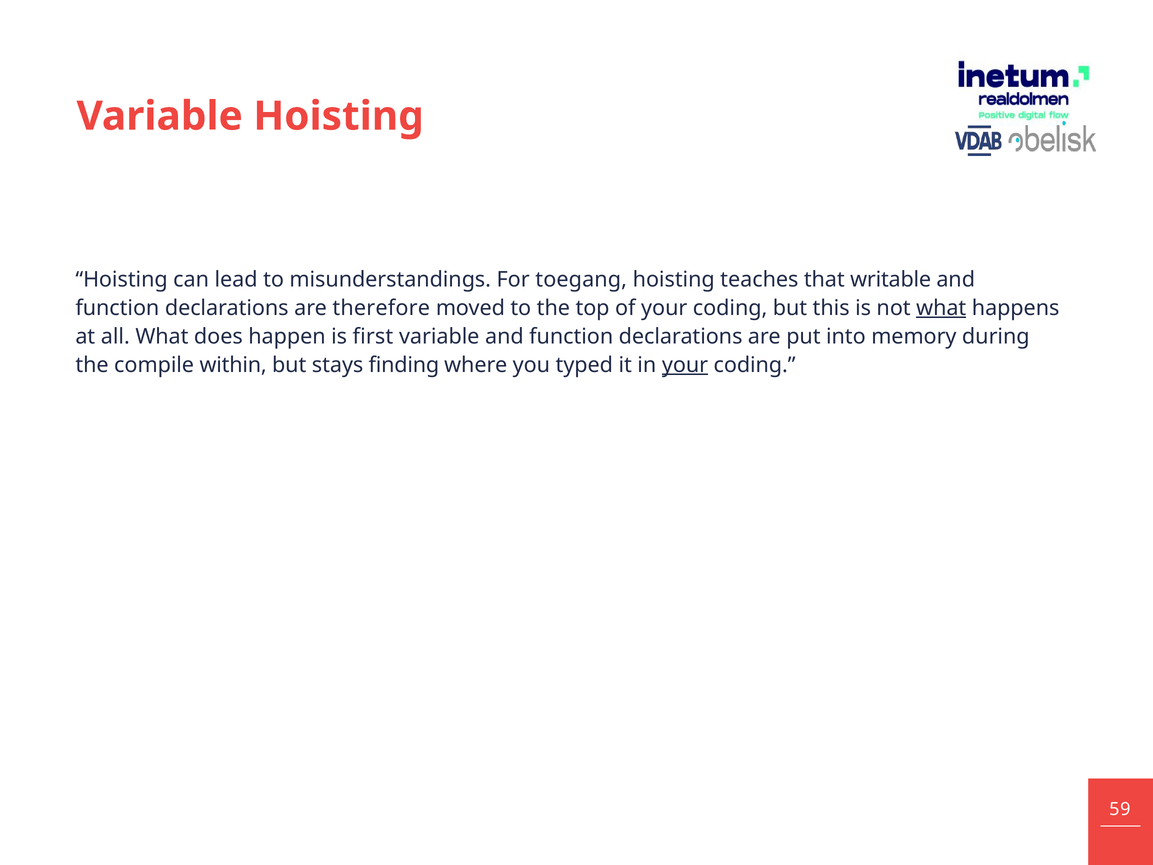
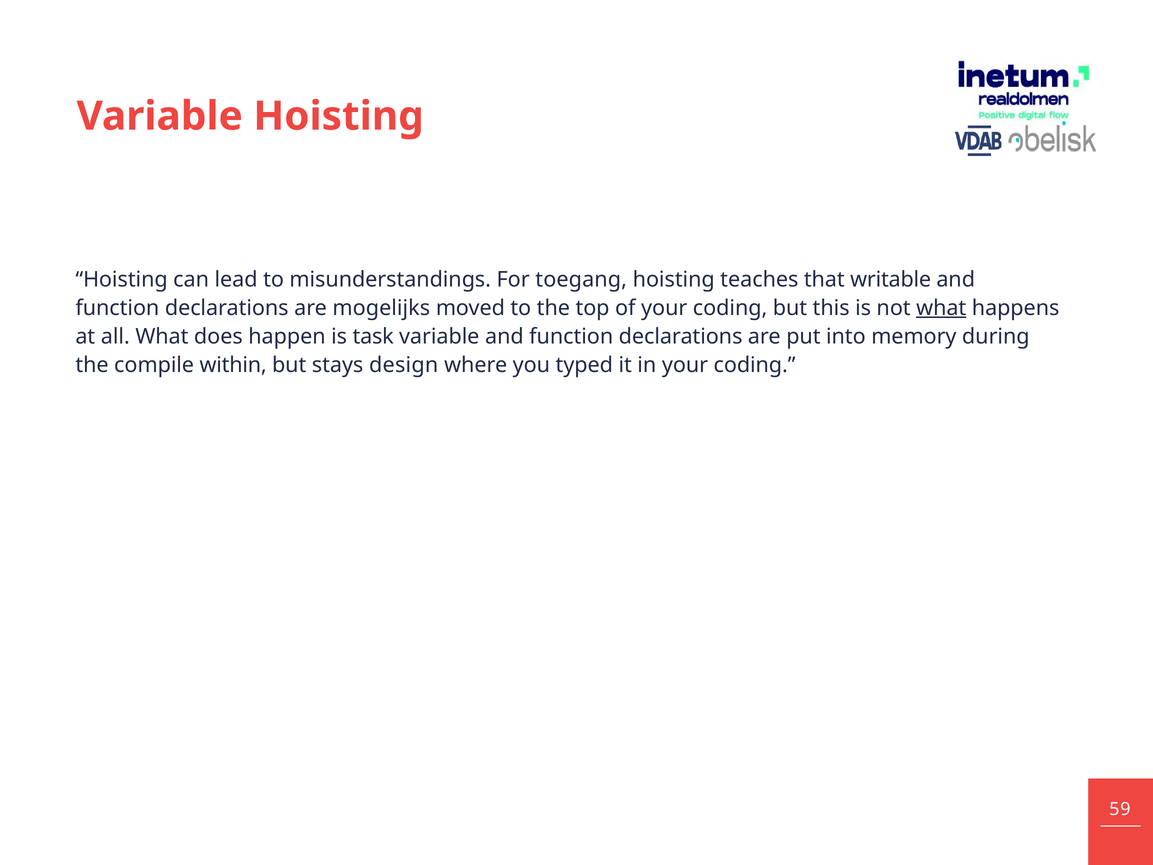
therefore: therefore -> mogelijks (381, 308)
first: first -> task (373, 336)
finding: finding -> design (404, 365)
your underline: present -> none (685, 365)
